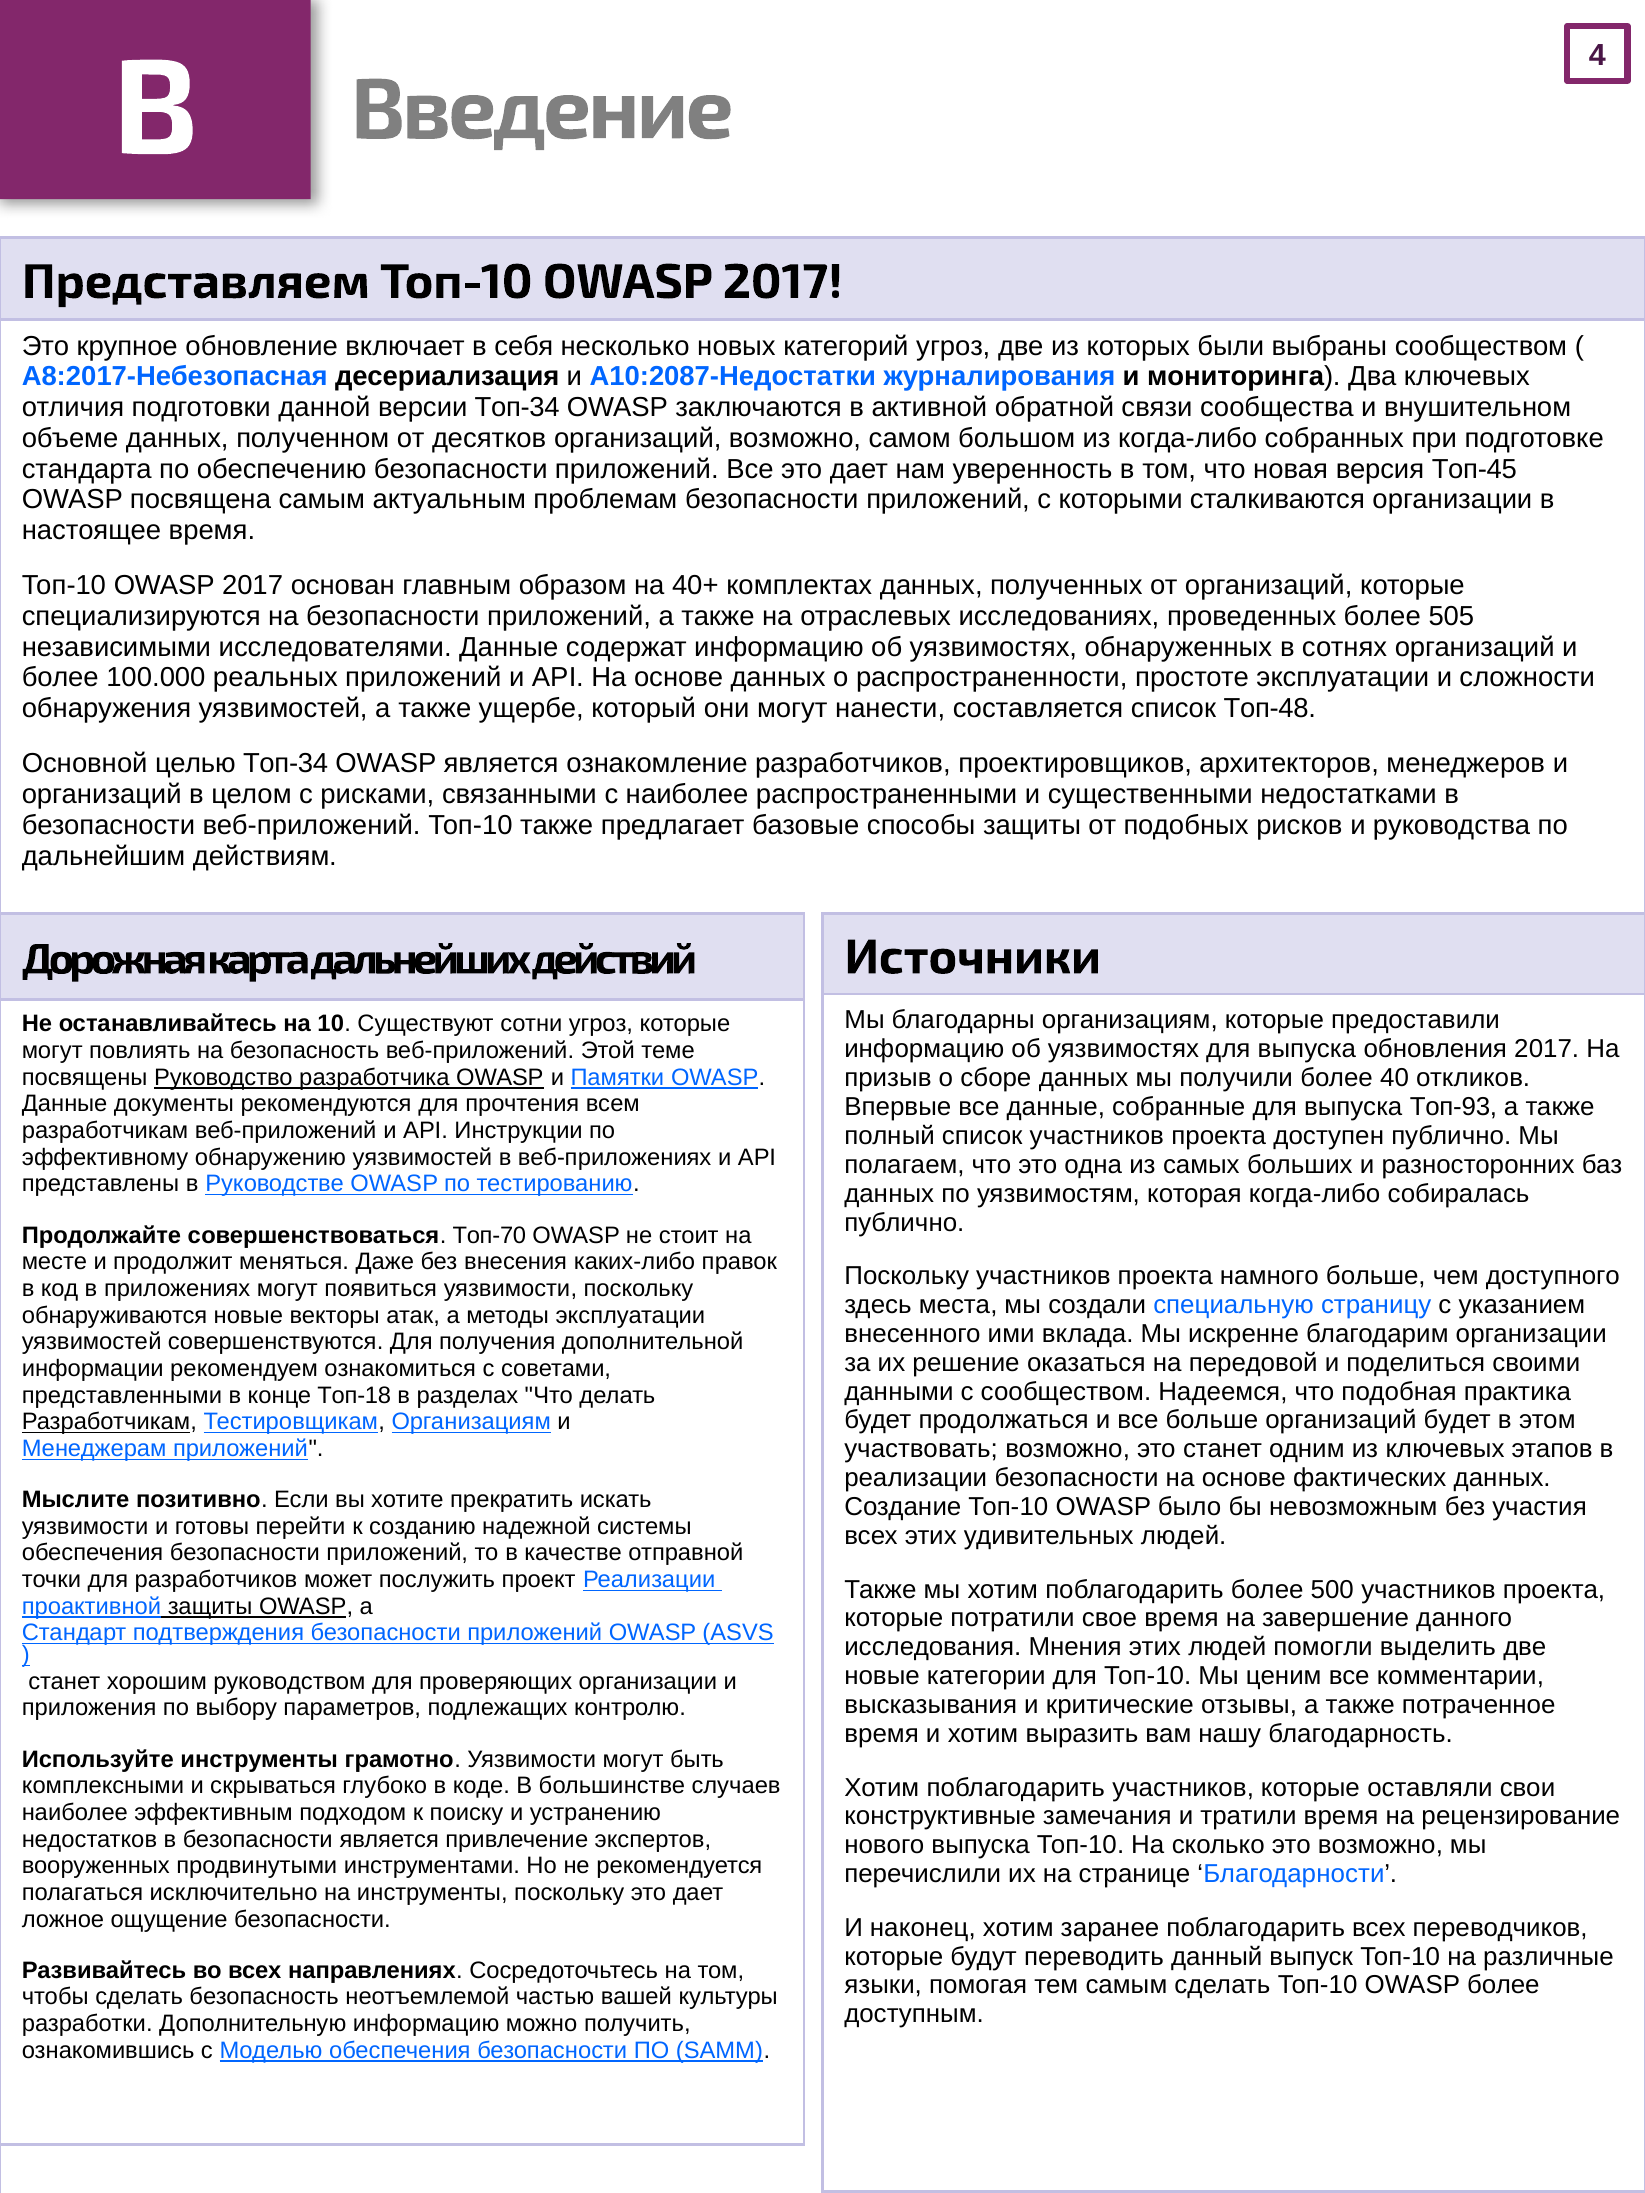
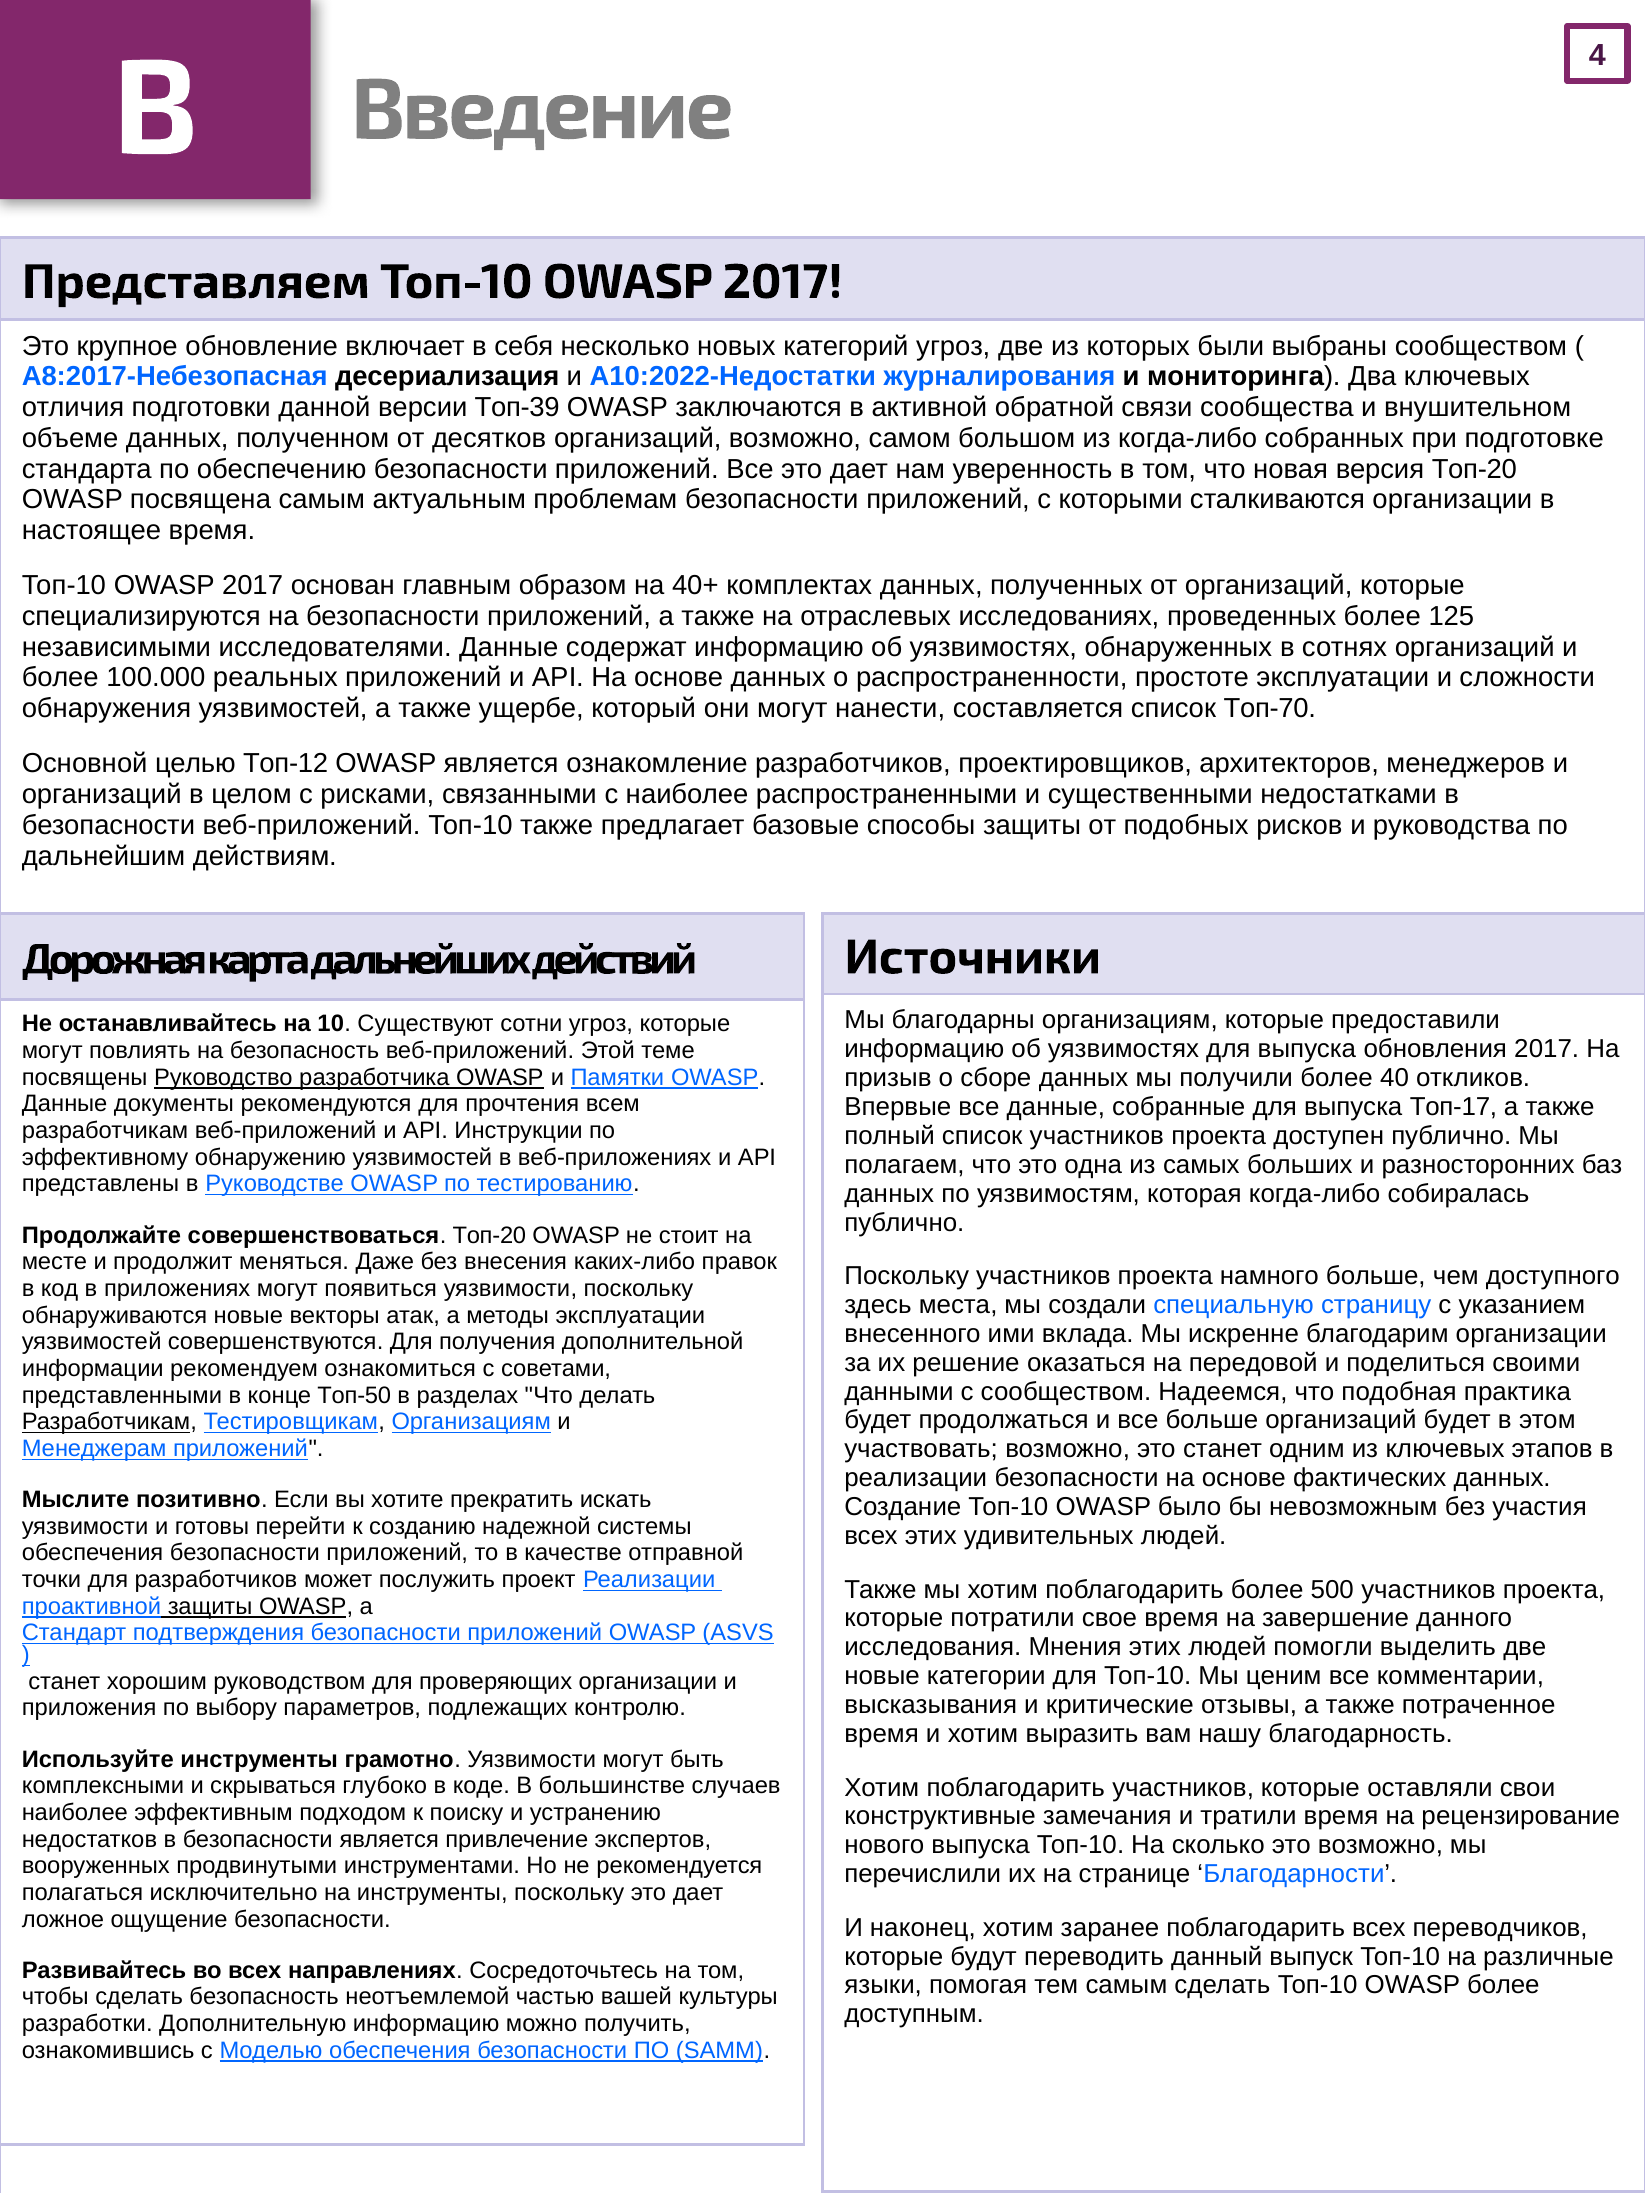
A10:2087-Недостатки: A10:2087-Недостатки -> A10:2022-Недостатки (733, 377)
версии Топ-34: Топ-34 -> Топ-39 (517, 408)
версия Топ-45: Топ-45 -> Топ-20 (1474, 469)
505: 505 -> 125 (1451, 617)
Топ-48: Топ-48 -> Топ-70 (1270, 709)
целью Топ-34: Топ-34 -> Топ-12 (286, 764)
Топ-93: Топ-93 -> Топ-17 (1453, 1107)
совершенствоваться Топ-70: Топ-70 -> Топ-20 (489, 1235)
Топ-18: Топ-18 -> Топ-50 (354, 1395)
